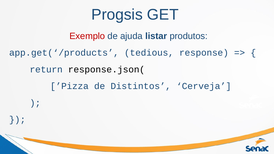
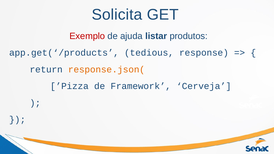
Progsis: Progsis -> Solicita (117, 15)
response.json( colour: black -> orange (106, 70)
Distintos: Distintos -> Framework (141, 86)
